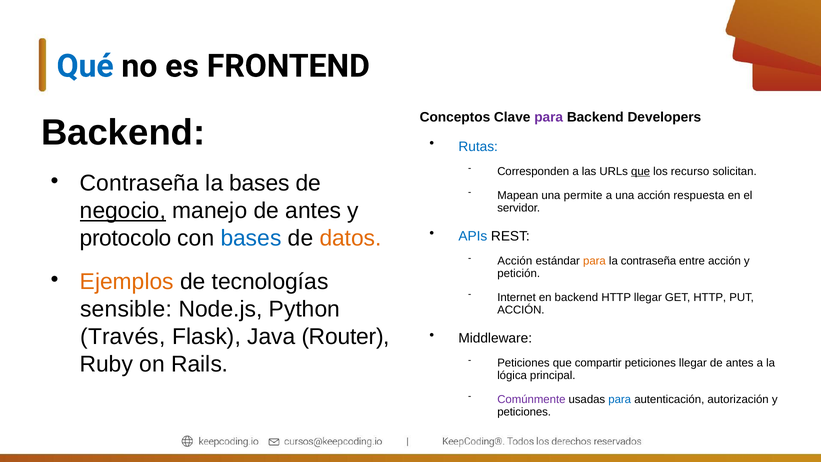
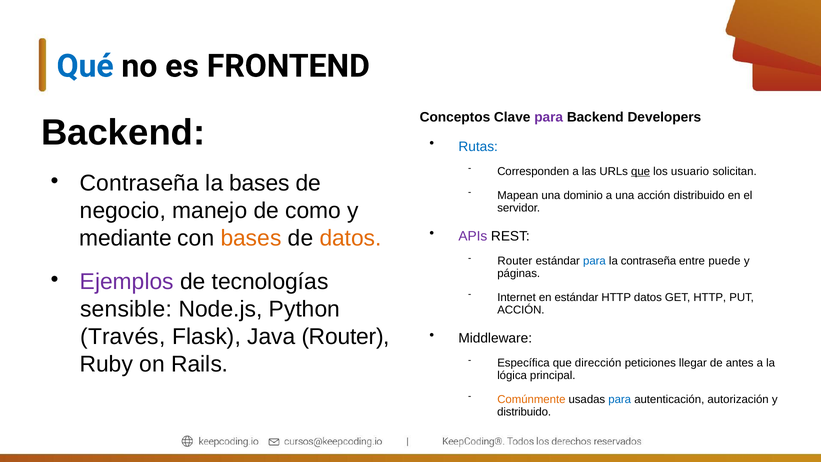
recurso: recurso -> usuario (690, 171)
permite: permite -> dominio (583, 195)
acción respuesta: respuesta -> distribuido (699, 195)
negocio underline: present -> none (123, 211)
manejo de antes: antes -> como (313, 211)
protocolo: protocolo -> mediante (126, 238)
bases colour: blue -> orange (251, 238)
APIs colour: blue -> purple (473, 236)
Acción: Acción -> Router (515, 261)
para colour: orange -> blue (594, 261)
entre acción: acción -> puede (724, 261)
petición: petición -> páginas (519, 273)
Ejemplos colour: orange -> purple (127, 282)
en backend: backend -> estándar (576, 297)
HTTP llegar: llegar -> datos (648, 297)
Peticiones: Peticiones -> Específica (523, 363)
compartir: compartir -> dirección (598, 363)
Comúnmente colour: purple -> orange (531, 399)
peticiones: peticiones -> distribuido (524, 412)
